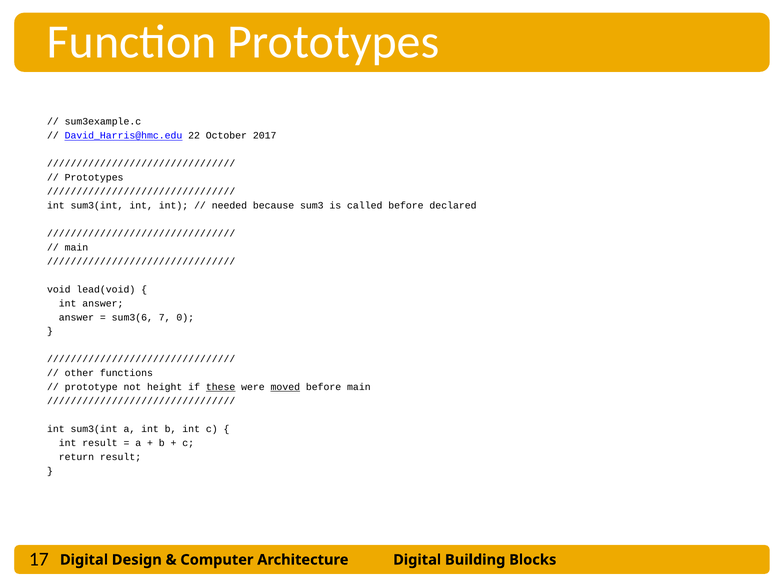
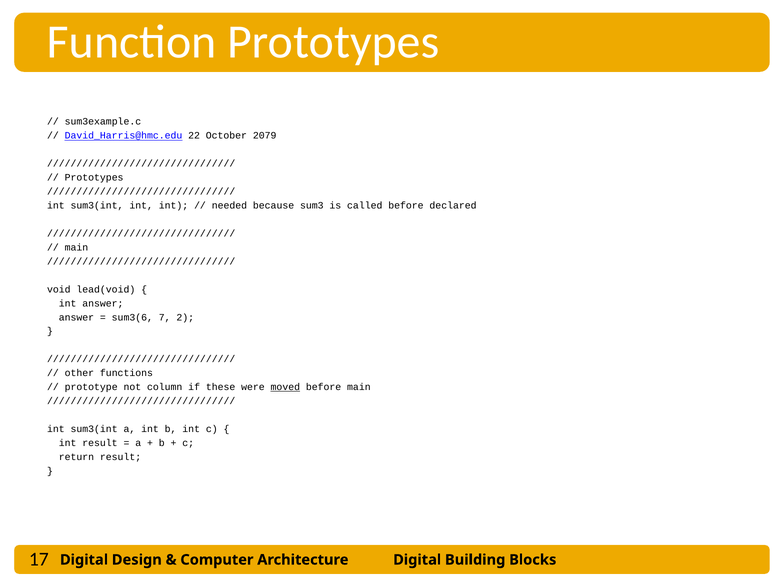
2017: 2017 -> 2079 (265, 136)
0: 0 -> 2 (185, 317)
height: height -> column (165, 387)
these underline: present -> none (221, 387)
